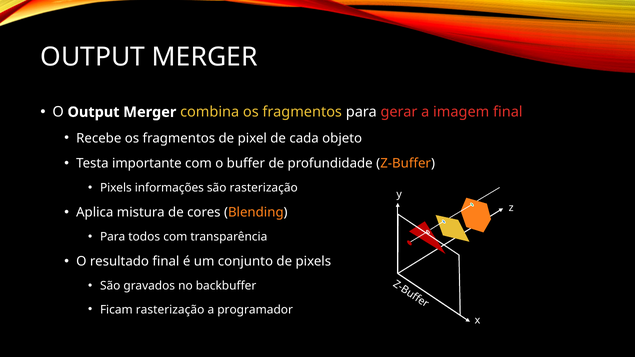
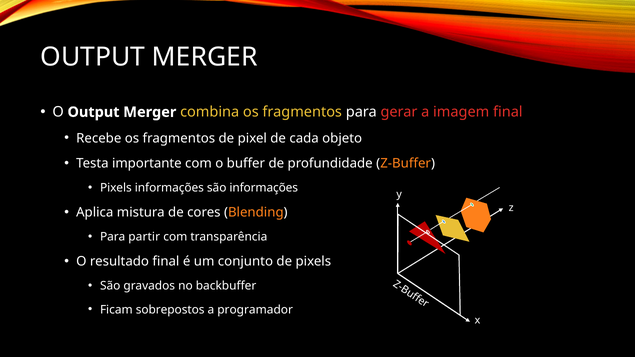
são rasterização: rasterização -> informações (264, 188)
todos: todos -> partir (144, 237)
Ficam rasterização: rasterização -> sobrepostos (170, 310)
